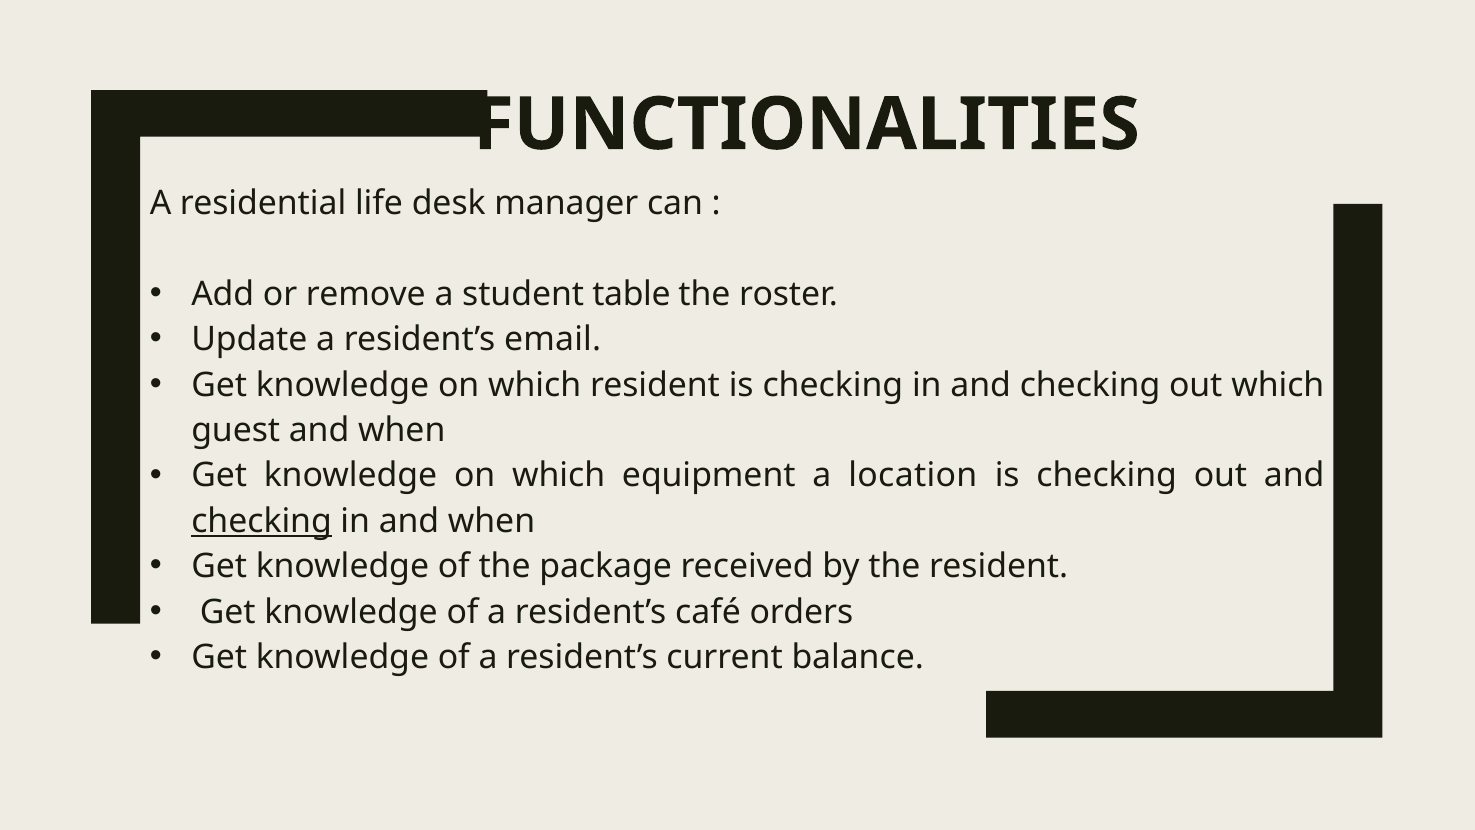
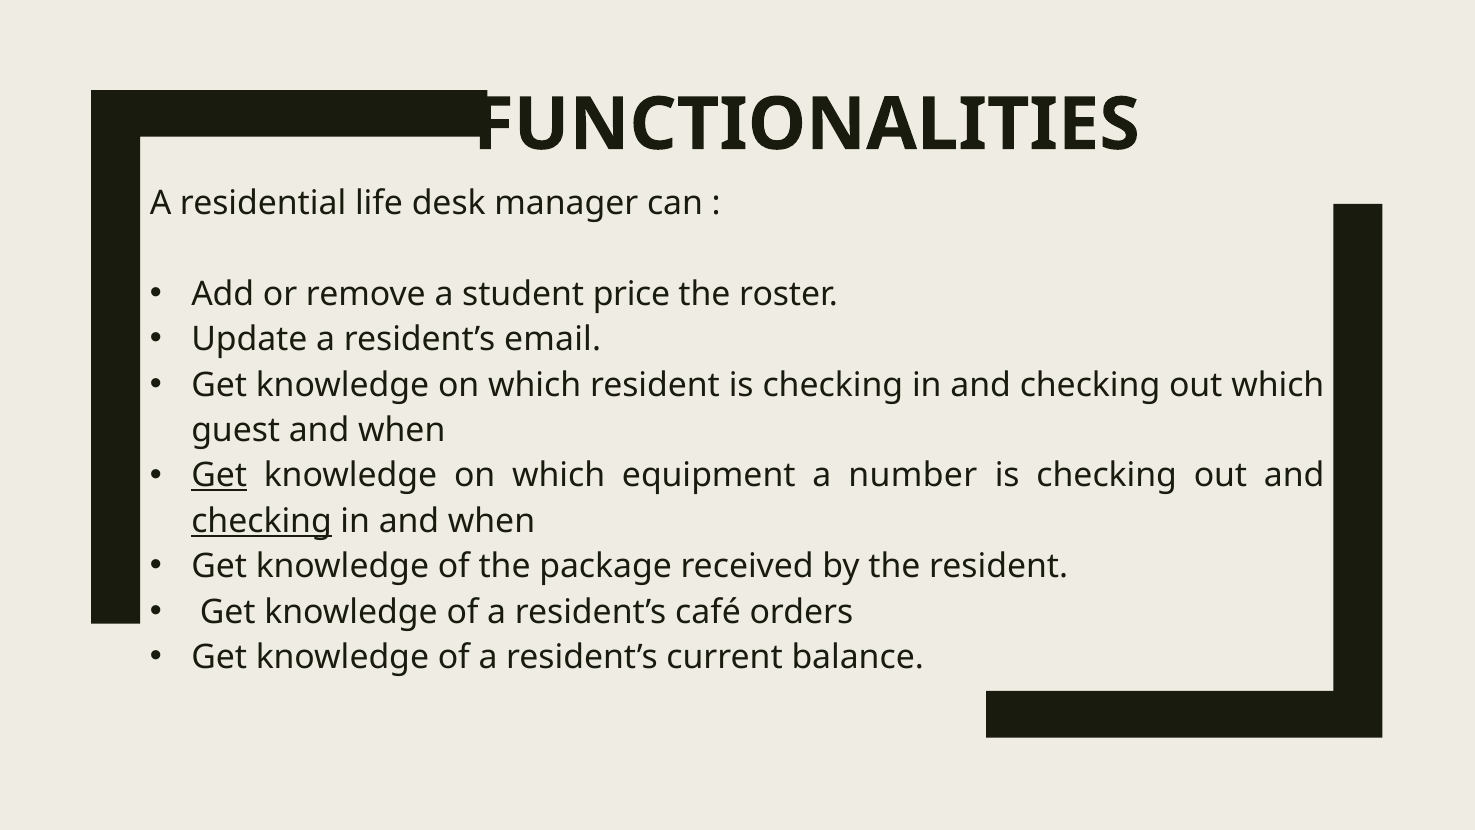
table: table -> price (631, 294)
Get underline: none -> present (219, 476)
location: location -> number (913, 476)
